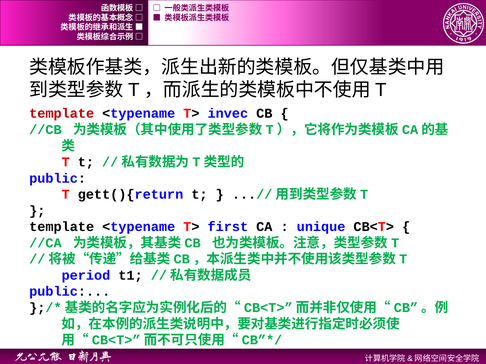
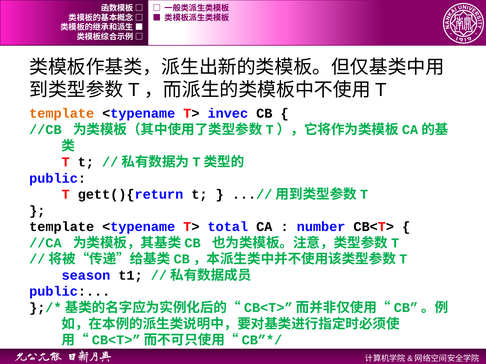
template colour: red -> orange (62, 114)
first: first -> total (228, 227)
unique: unique -> number (321, 227)
period: period -> season (86, 276)
